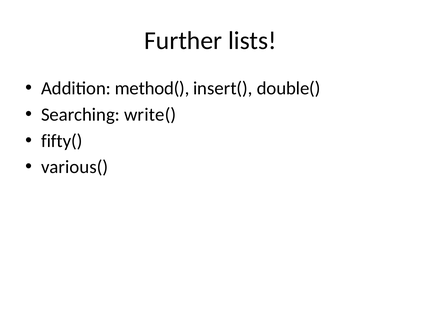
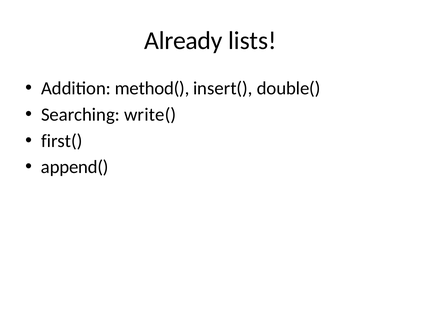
Further: Further -> Already (183, 41)
fifty(: fifty( -> first( (62, 141)
various(: various( -> append( (75, 167)
